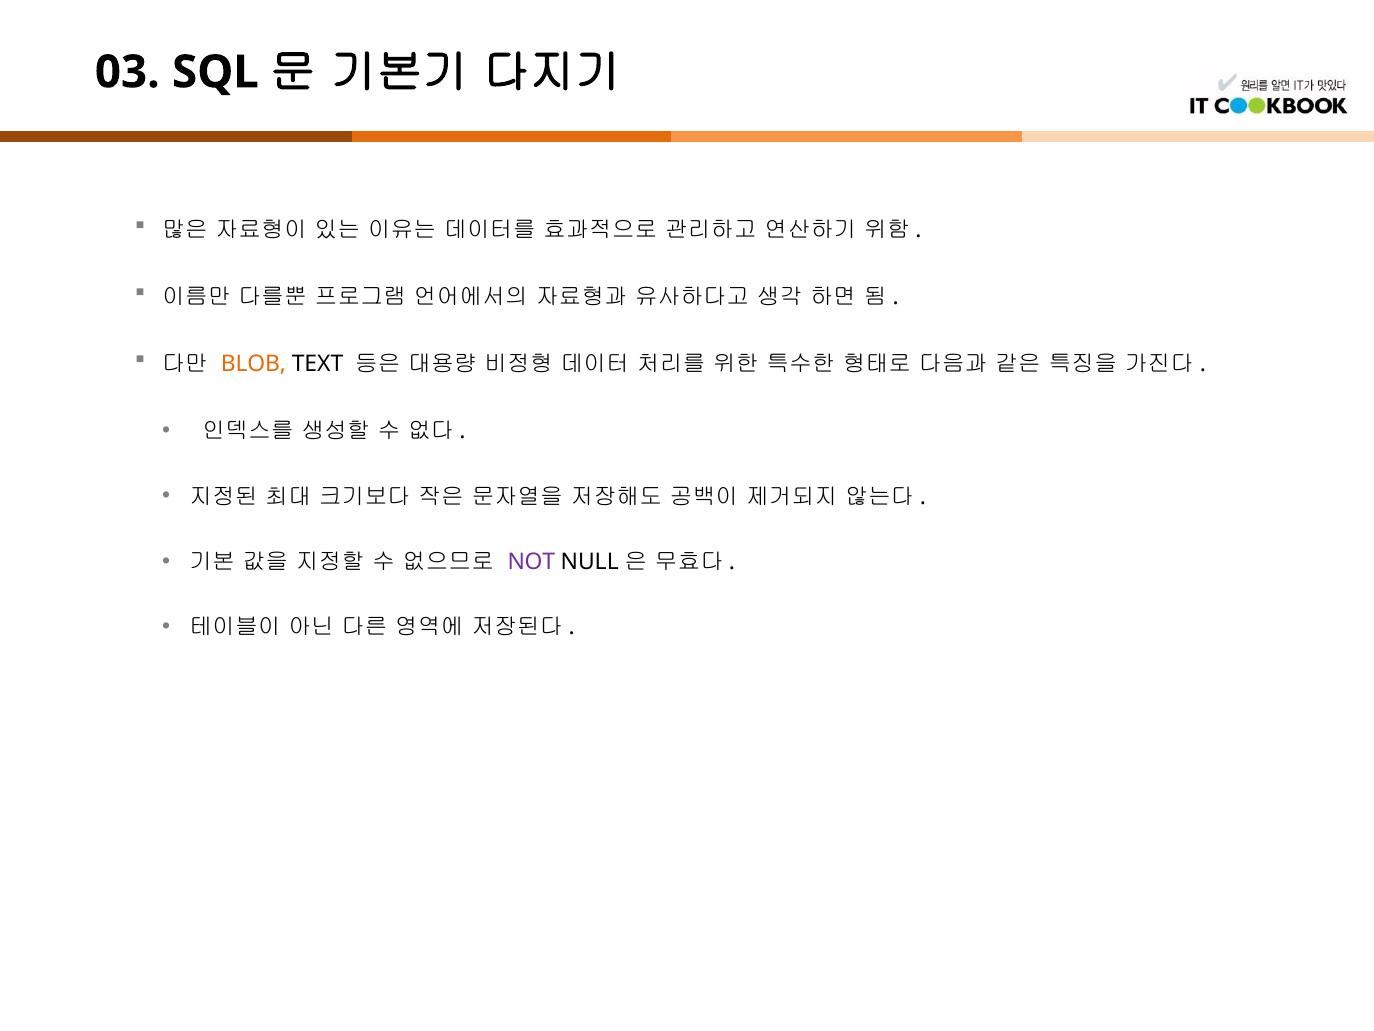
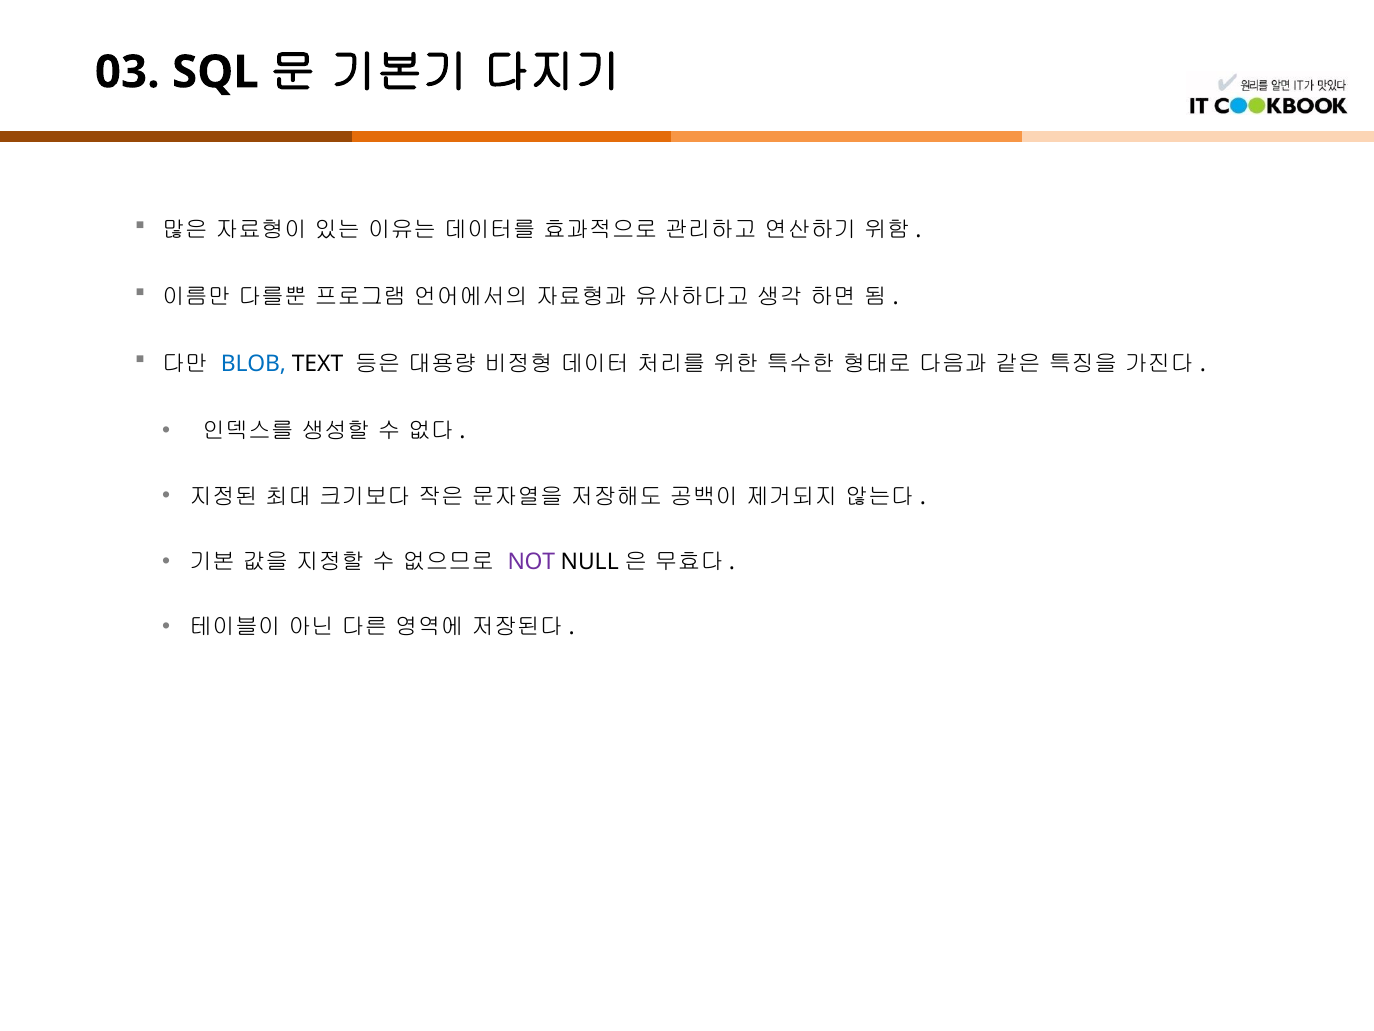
BLOB colour: orange -> blue (253, 364)
